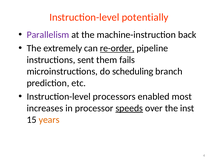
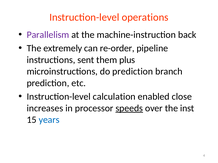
potentially: potentially -> operations (145, 17)
re-order underline: present -> none (117, 48)
fails: fails -> plus (127, 60)
do scheduling: scheduling -> prediction (133, 72)
processors: processors -> calculation (114, 97)
most: most -> close (182, 97)
years colour: orange -> blue (49, 120)
